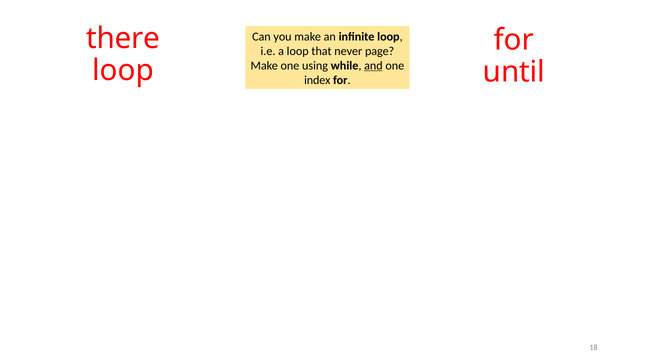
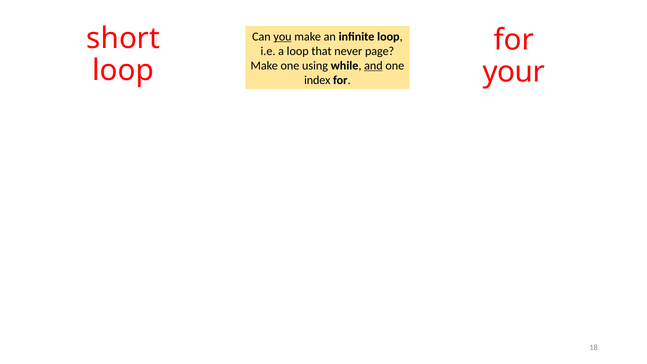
there: there -> short (123, 38)
you underline: none -> present (283, 37)
until: until -> your (514, 72)
